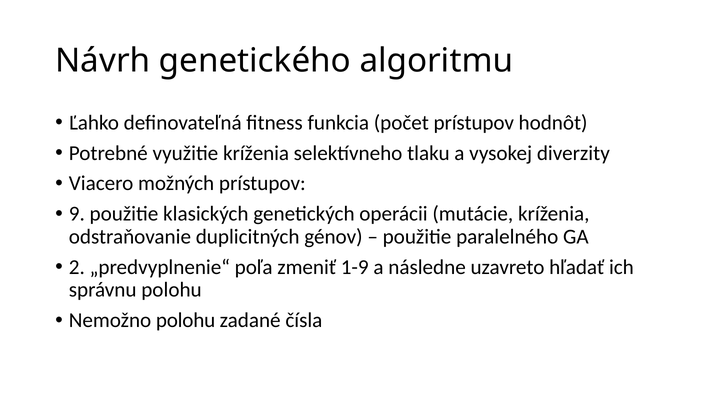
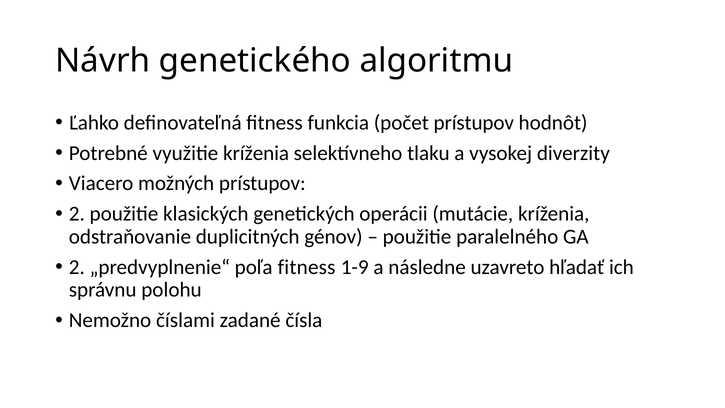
9: 9 -> 2 (77, 214)
poľa zmeniť: zmeniť -> fitness (307, 267)
Nemožno polohu: polohu -> číslami (185, 320)
